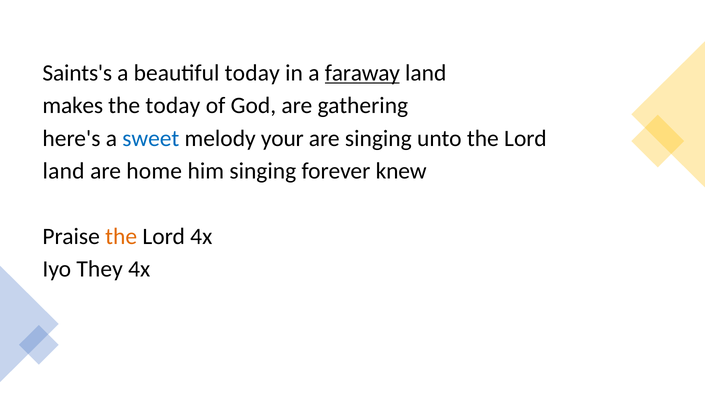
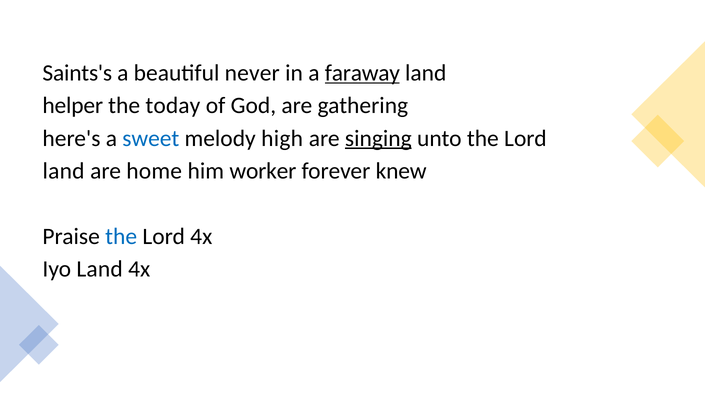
beautiful today: today -> never (252, 73)
makes: makes -> helper (73, 106)
your: your -> high (282, 139)
singing underline: none -> present (378, 139)
him singing: singing -> worker (263, 171)
the colour: orange -> blue (121, 237)
They: They -> Land (100, 270)
